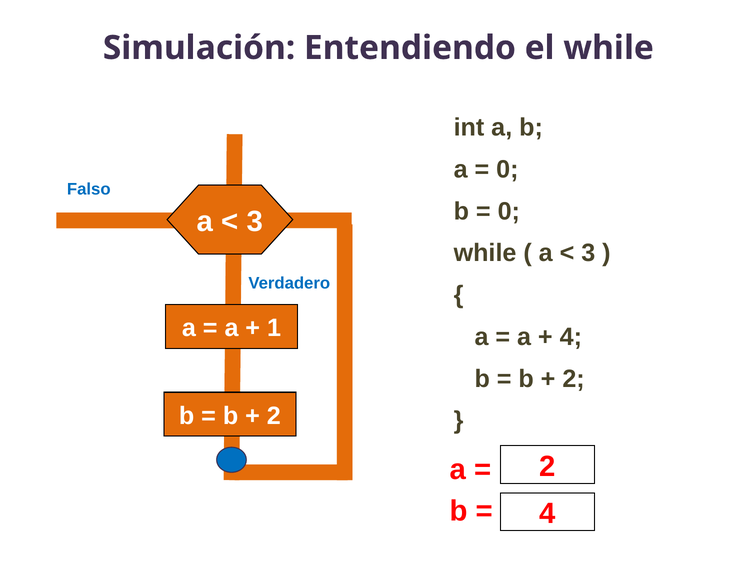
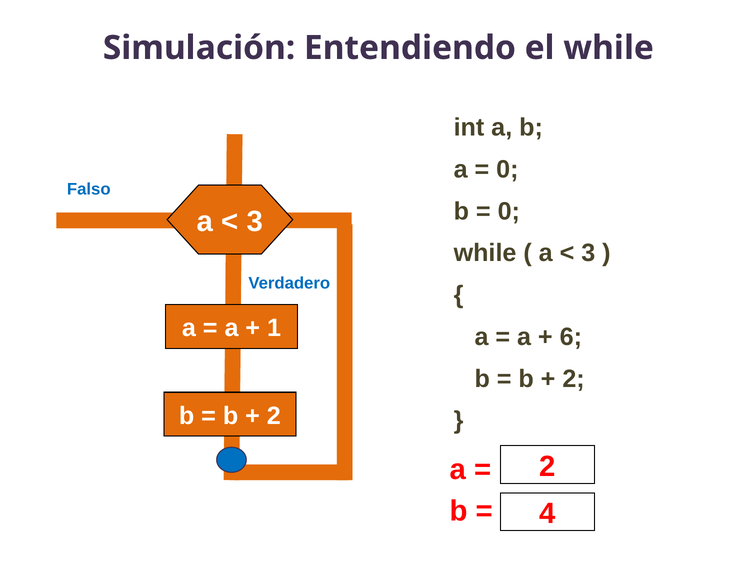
4: 4 -> 6 (571, 337)
